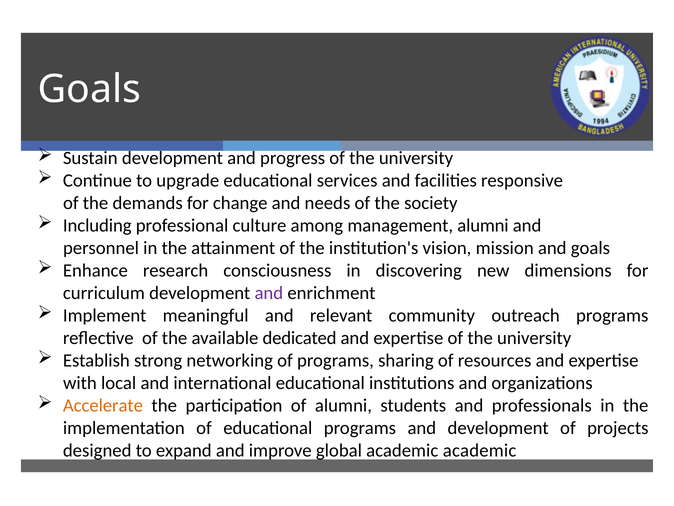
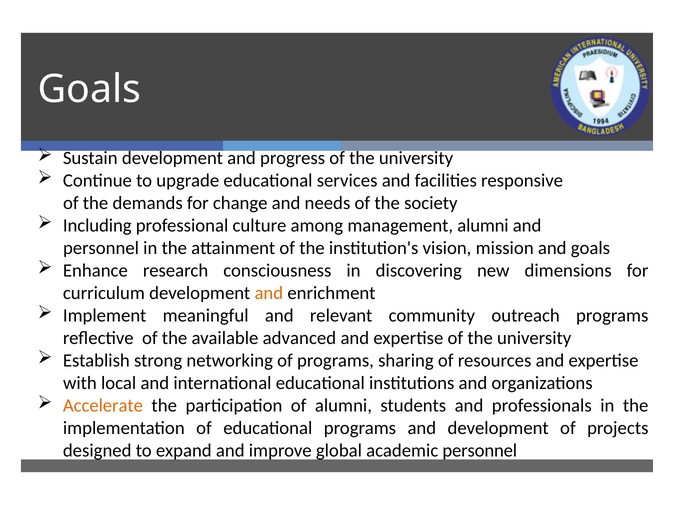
and colour: purple -> orange (269, 293)
dedicated: dedicated -> advanced (299, 338)
academic academic: academic -> personnel (480, 450)
